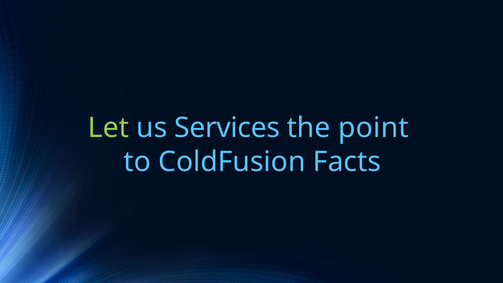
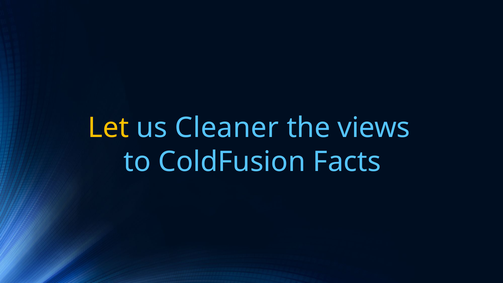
Let colour: light green -> yellow (108, 128)
Services: Services -> Cleaner (227, 128)
point: point -> views (374, 128)
